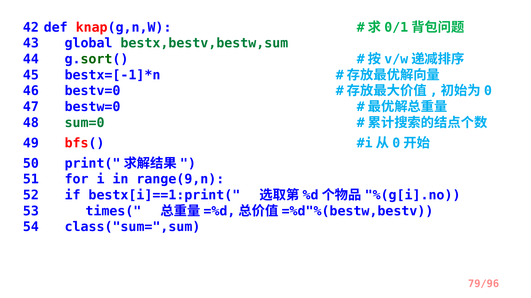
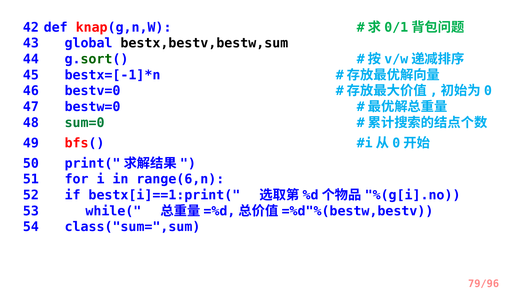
bestx,bestv,bestw,sum colour: green -> black (204, 43)
range(9,n: range(9,n -> range(6,n (180, 180)
times(: times( -> while( (113, 212)
